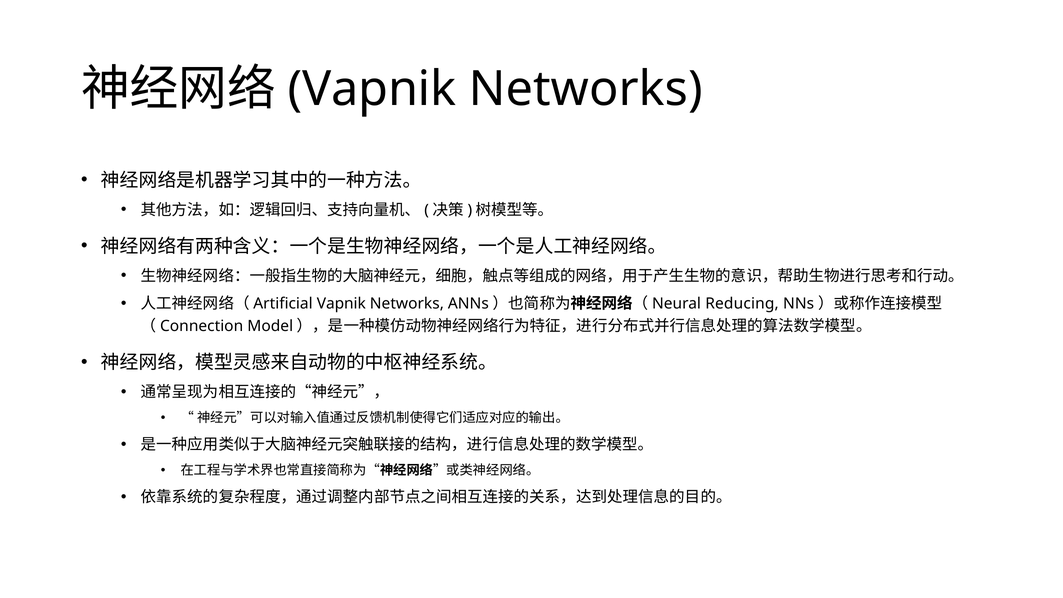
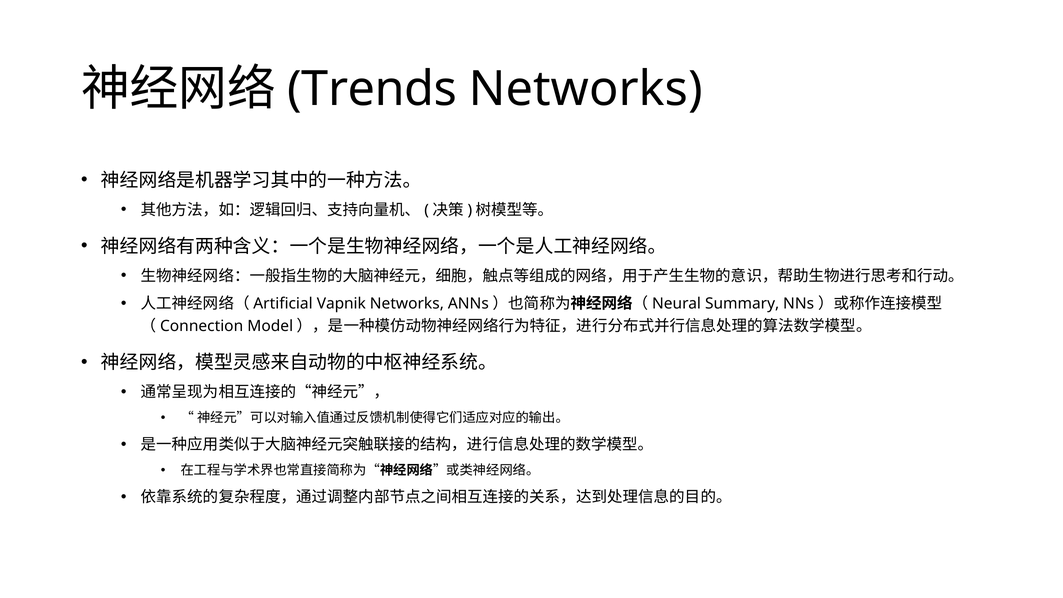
Vapnik: Vapnik -> Trends (372, 89)
Reducing: Reducing -> Summary (742, 304)
